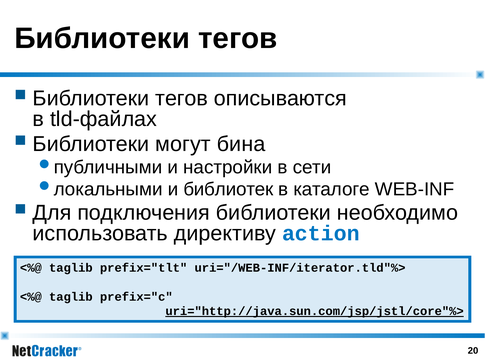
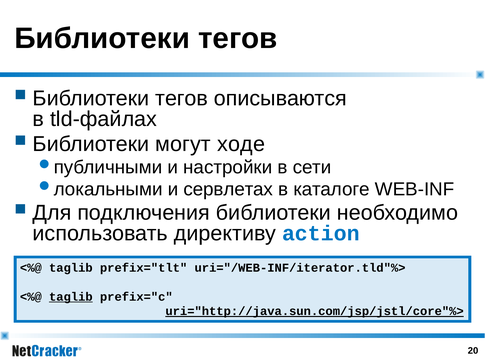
бина: бина -> ходе (241, 144)
библиотек: библиотек -> сервлетах (228, 190)
taglib underline: none -> present (71, 297)
